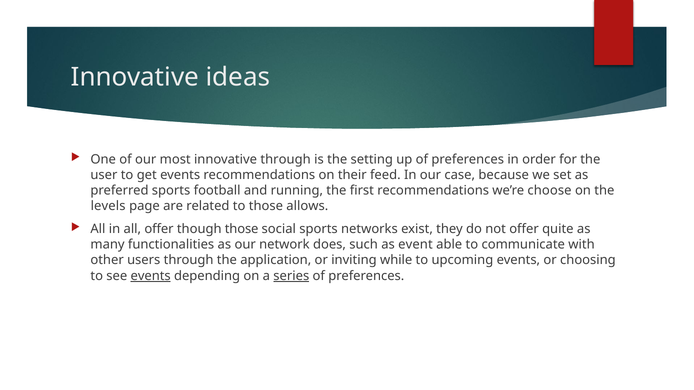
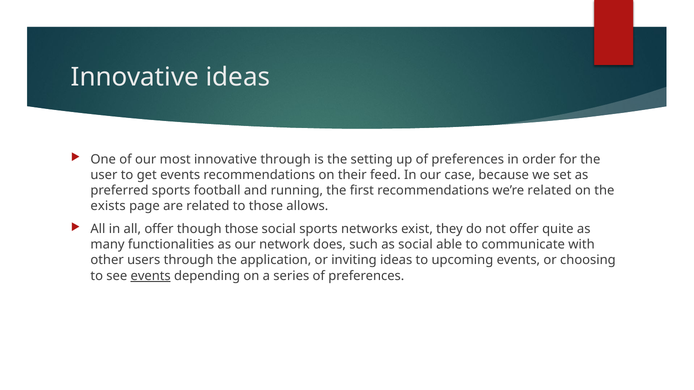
we’re choose: choose -> related (550, 191)
levels: levels -> exists (108, 206)
as event: event -> social (415, 245)
inviting while: while -> ideas (396, 260)
series underline: present -> none (291, 276)
